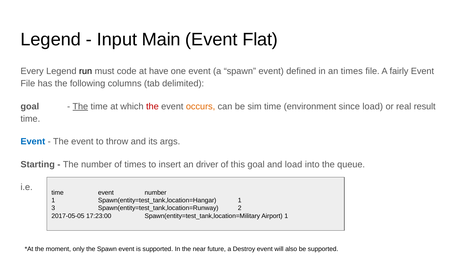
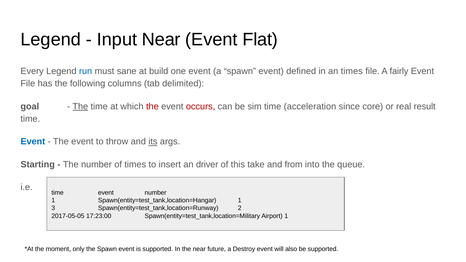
Input Main: Main -> Near (161, 39)
run colour: black -> blue (86, 71)
code: code -> sane (127, 71)
have: have -> build (159, 71)
occurs colour: orange -> red (201, 106)
environment: environment -> acceleration (310, 106)
since load: load -> core (373, 106)
its underline: none -> present (153, 142)
this goal: goal -> take (256, 165)
and load: load -> from (294, 165)
